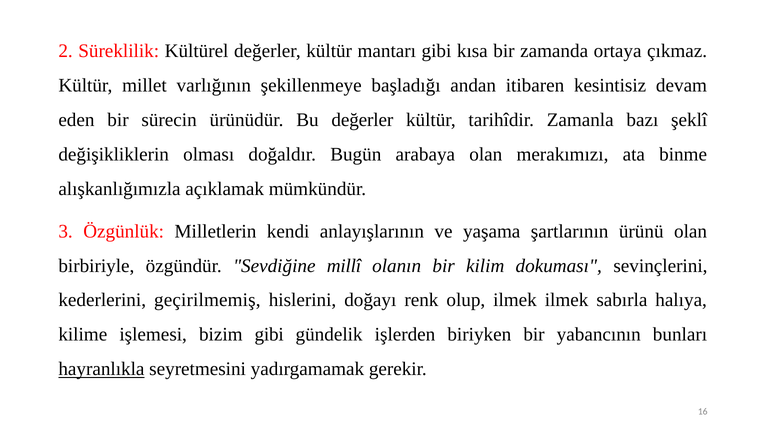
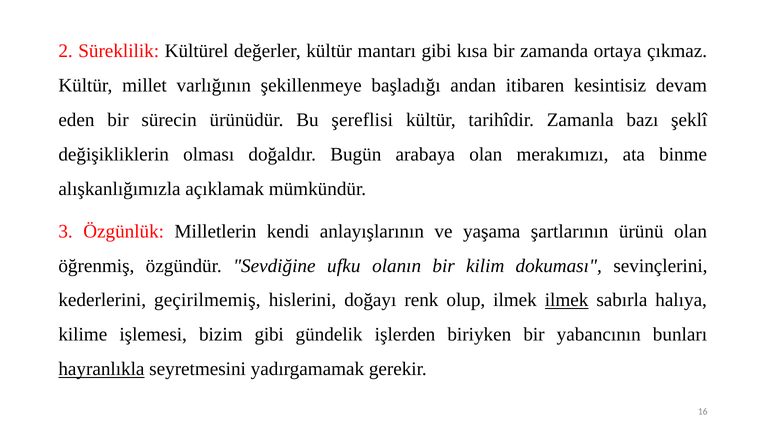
Bu değerler: değerler -> şereflisi (362, 120)
birbiriyle: birbiriyle -> öğrenmiş (96, 266)
millî: millî -> ufku (344, 266)
ilmek underline: none -> present (567, 300)
